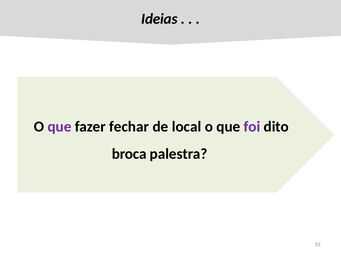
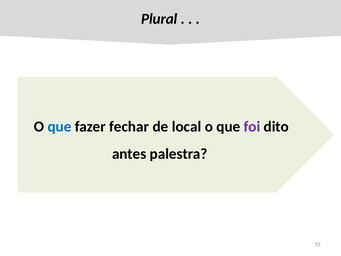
Ideias: Ideias -> Plural (159, 19)
que colour: purple -> blue (59, 127)
broca: broca -> antes (129, 154)
